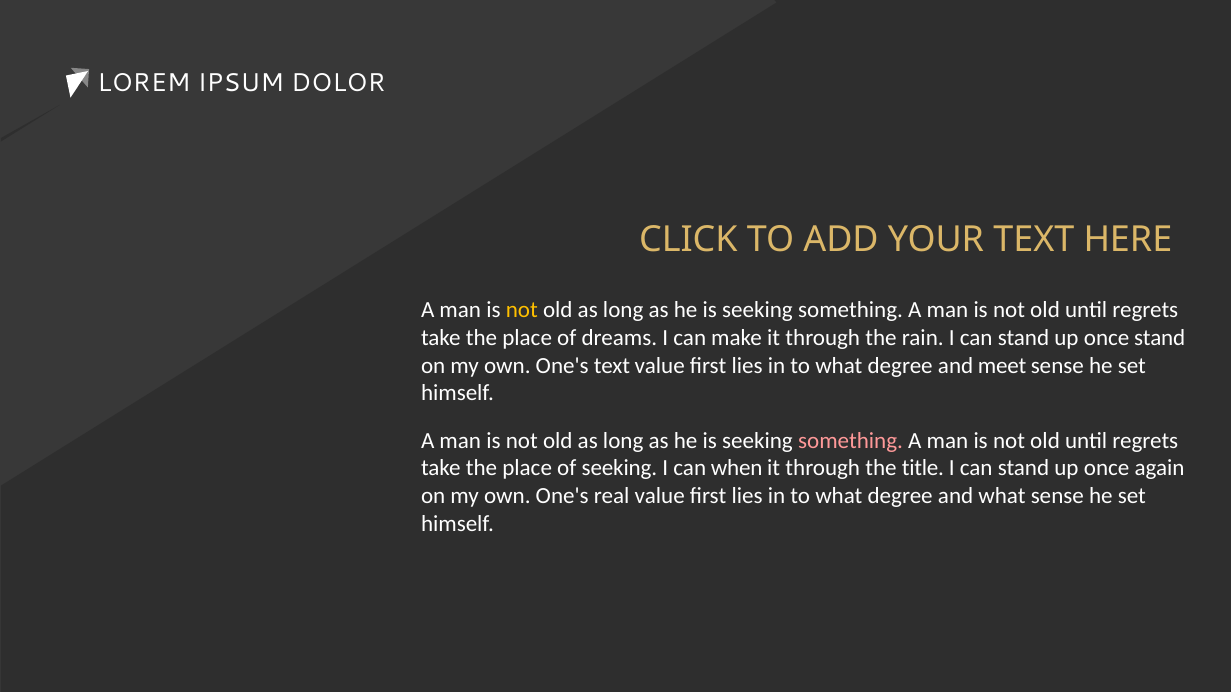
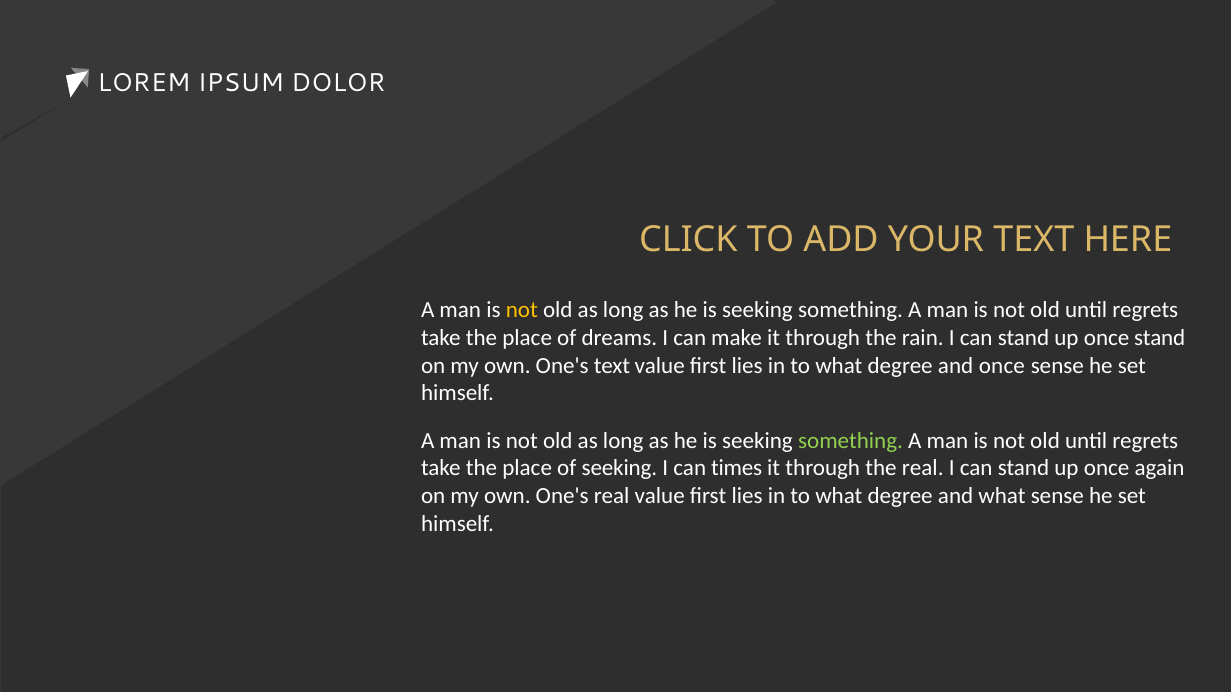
and meet: meet -> once (1002, 366)
something colour: pink -> light green (851, 441)
when: when -> times (737, 468)
the title: title -> real (923, 468)
